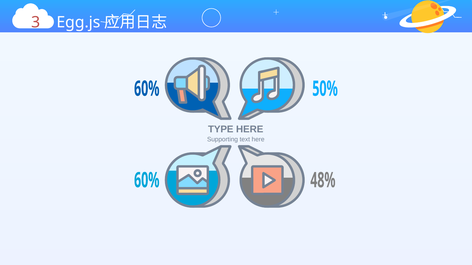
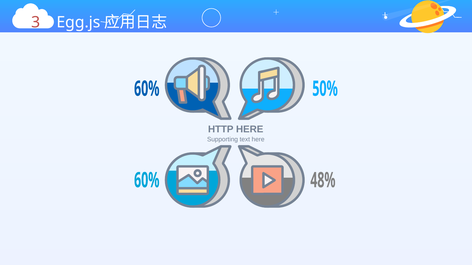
TYPE: TYPE -> HTTP (221, 129)
